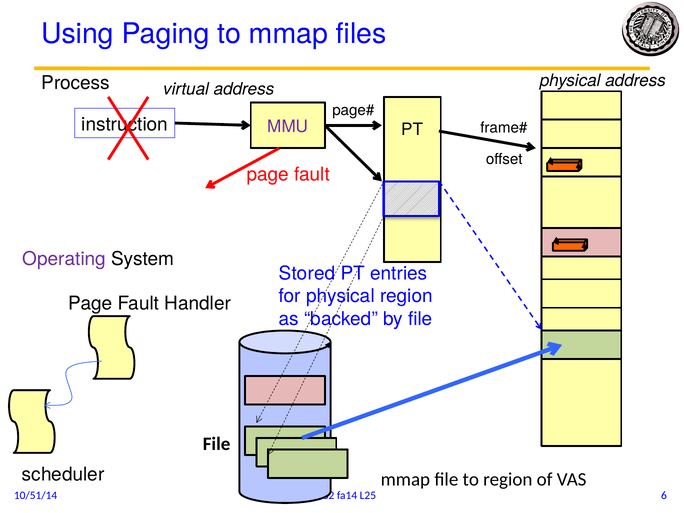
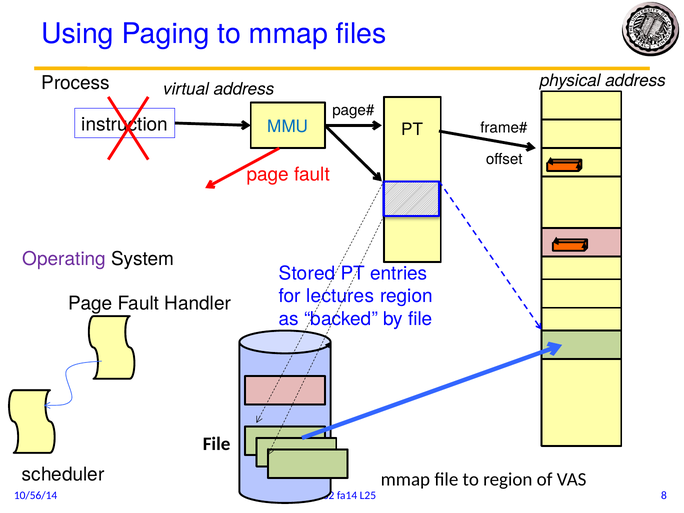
MMU colour: purple -> blue (288, 127)
for physical: physical -> lectures (340, 296)
6: 6 -> 8 (664, 495)
10/51/14: 10/51/14 -> 10/56/14 (36, 496)
